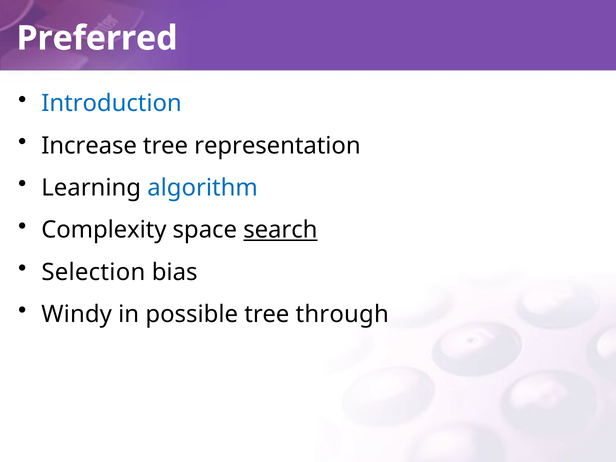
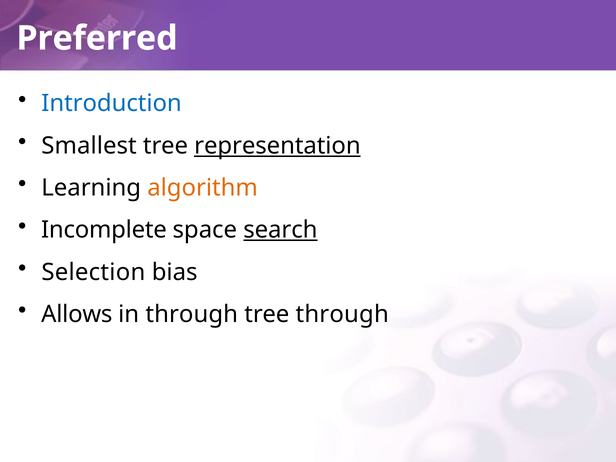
Increase: Increase -> Smallest (89, 146)
representation underline: none -> present (277, 146)
algorithm colour: blue -> orange (203, 188)
Complexity: Complexity -> Incomplete (104, 230)
Windy: Windy -> Allows (77, 314)
in possible: possible -> through (192, 314)
